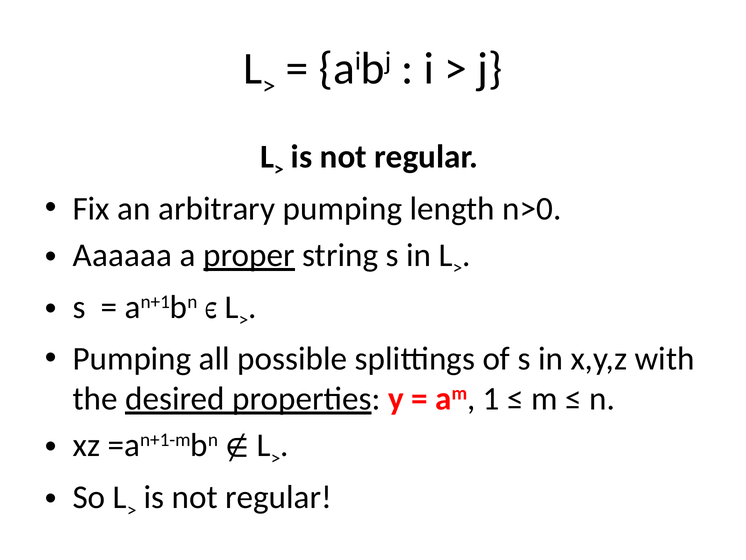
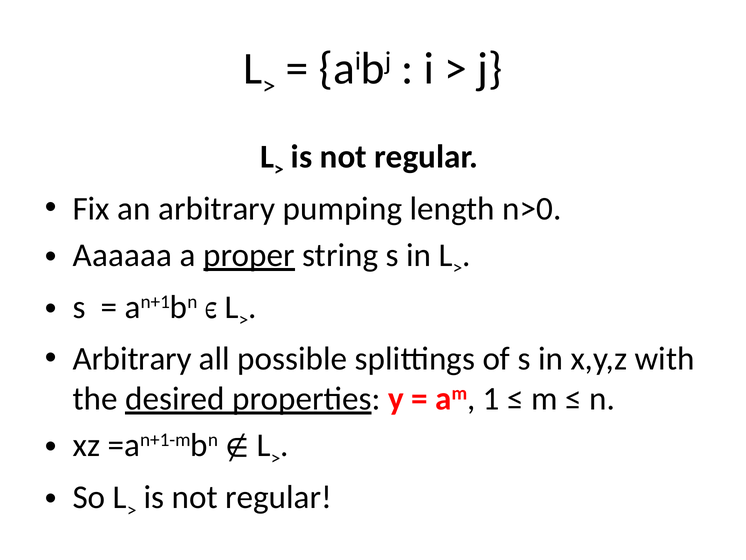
Pumping: Pumping -> Arbitrary (132, 359)
